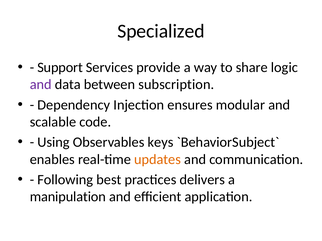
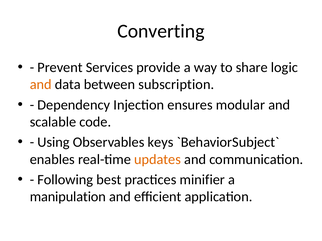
Specialized: Specialized -> Converting (161, 31)
Support: Support -> Prevent (60, 68)
and colour: purple -> orange (41, 85)
delivers: delivers -> minifier (202, 180)
